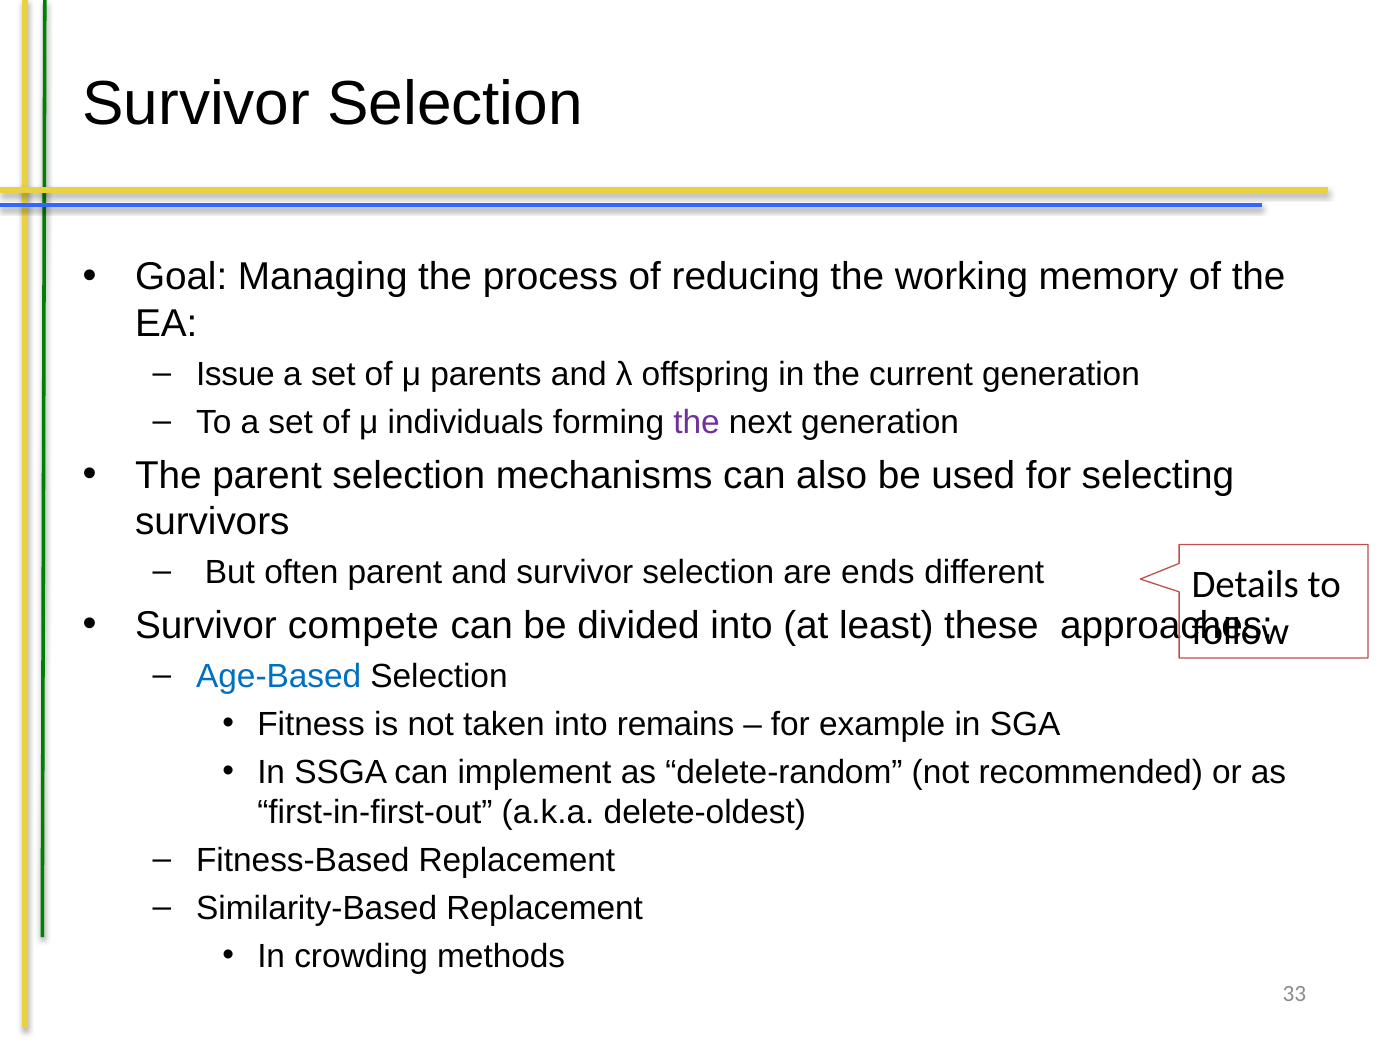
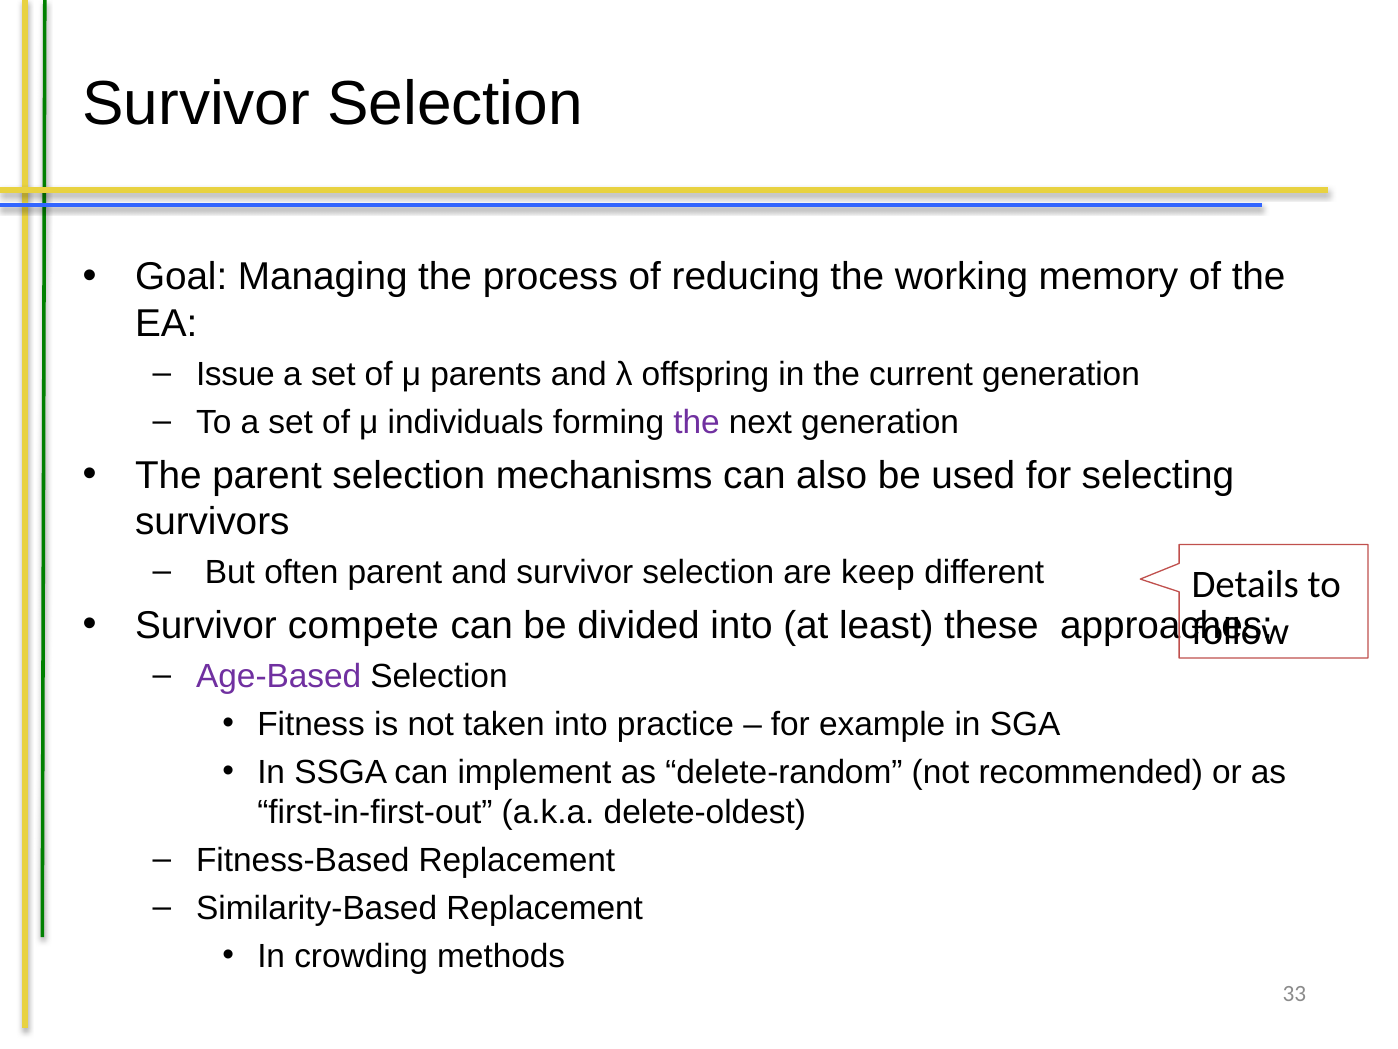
ends: ends -> keep (878, 572)
Age-Based colour: blue -> purple (279, 676)
remains: remains -> practice (675, 724)
